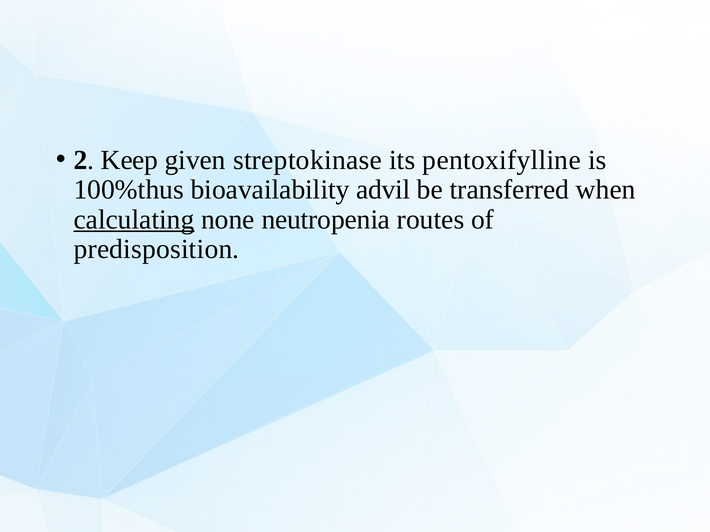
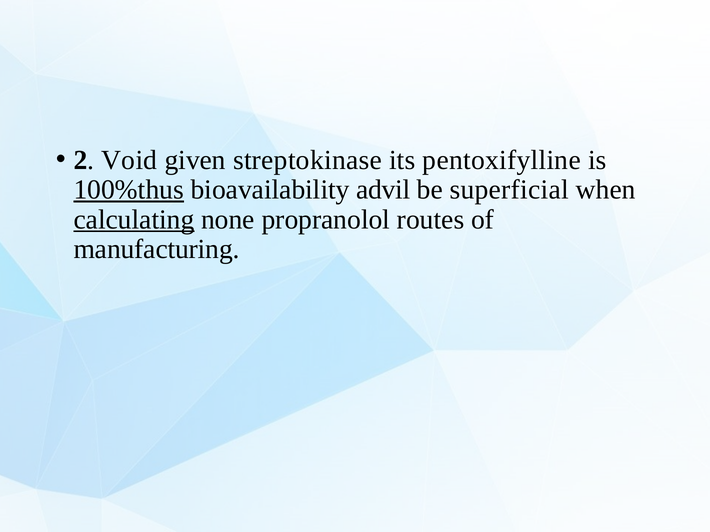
Keep: Keep -> Void (129, 160)
100%thus underline: none -> present (129, 190)
transferred: transferred -> superficial (509, 190)
neutropenia: neutropenia -> propranolol (326, 220)
predisposition: predisposition -> manufacturing (157, 250)
